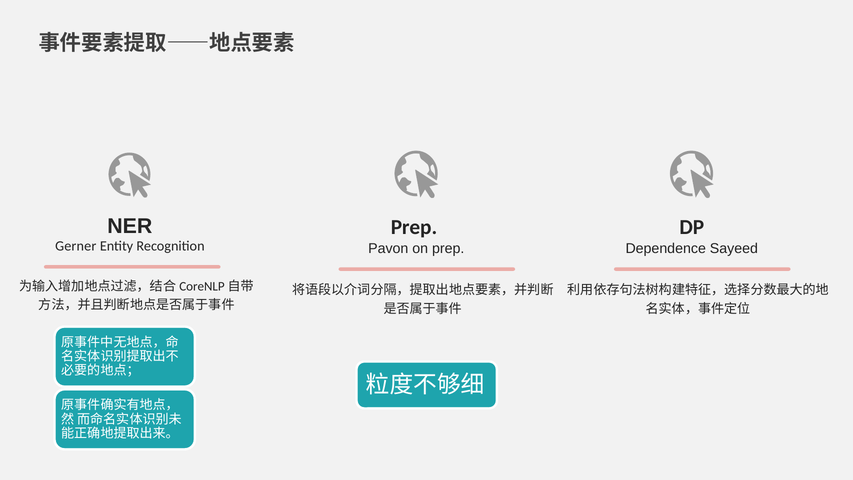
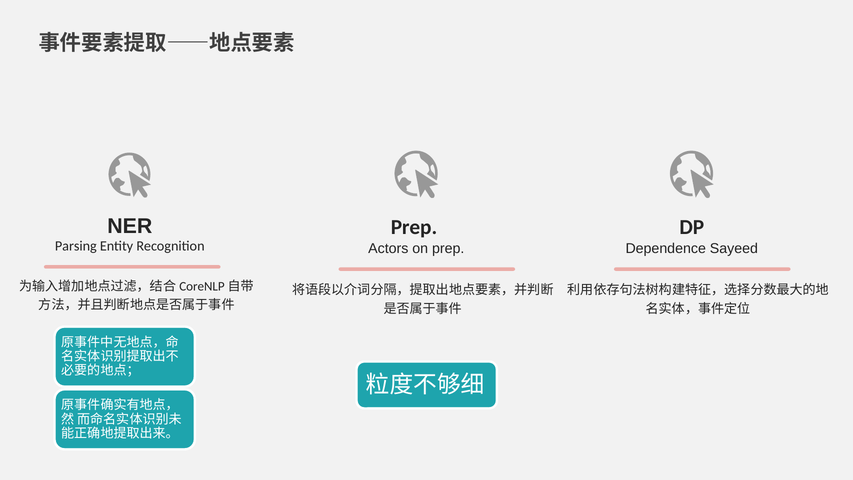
Gerner: Gerner -> Parsing (76, 246)
Pavon: Pavon -> Actors (388, 248)
